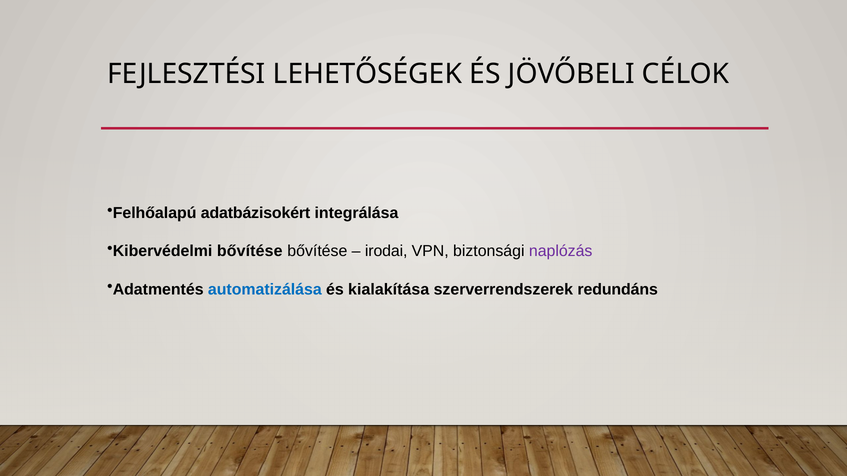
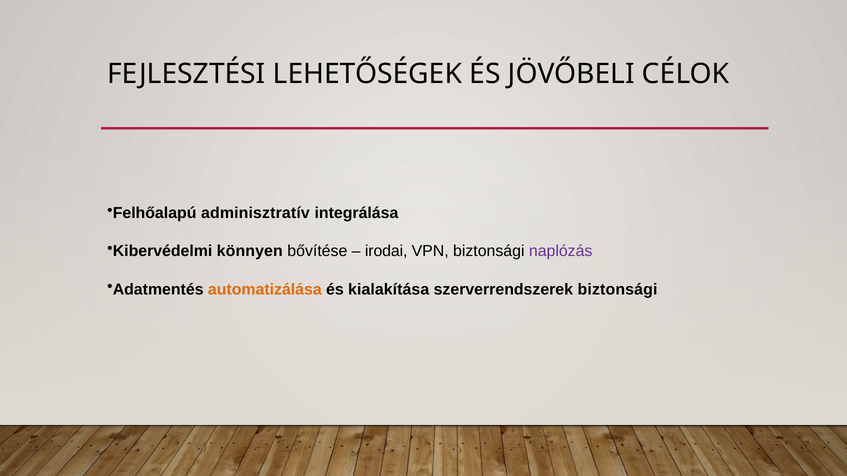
adatbázisokért: adatbázisokért -> adminisztratív (255, 213)
Kibervédelmi bővítése: bővítése -> könnyen (250, 251)
automatizálása colour: blue -> orange (265, 290)
szerverrendszerek redundáns: redundáns -> biztonsági (618, 290)
